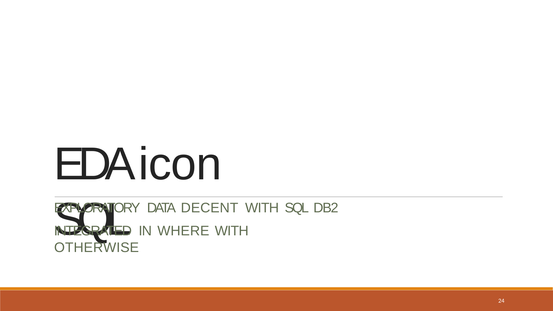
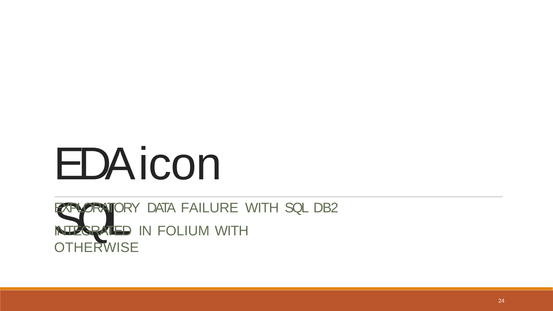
DECENT: DECENT -> FAILURE (210, 208)
WHERE: WHERE -> FOLIUM (183, 231)
